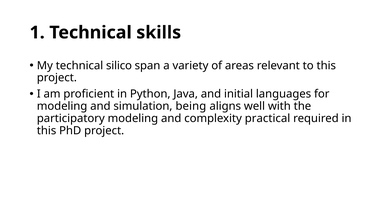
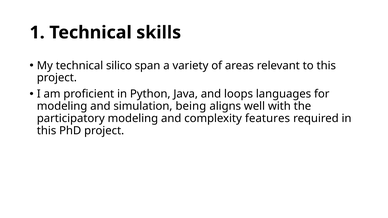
initial: initial -> loops (239, 94)
practical: practical -> features (267, 119)
